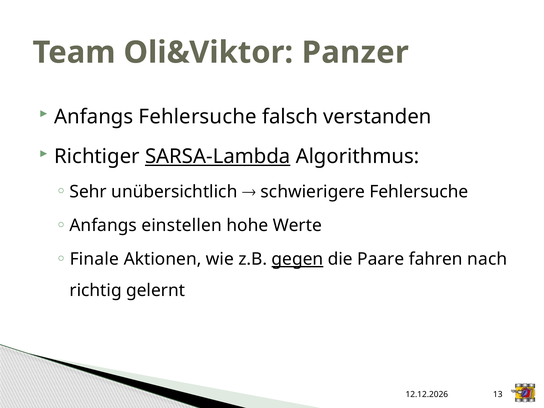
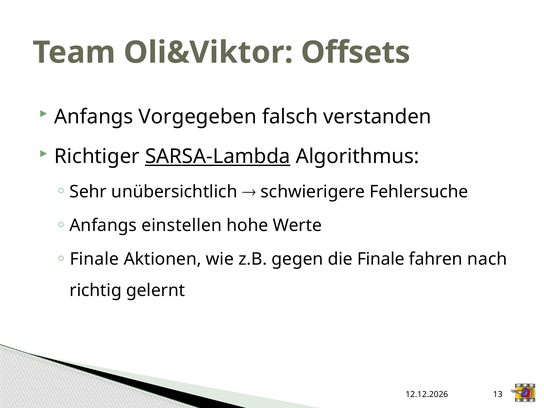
Panzer: Panzer -> Offsets (356, 52)
Anfangs Fehlersuche: Fehlersuche -> Vorgegeben (198, 117)
gegen underline: present -> none (297, 259)
die Paare: Paare -> Finale (381, 259)
